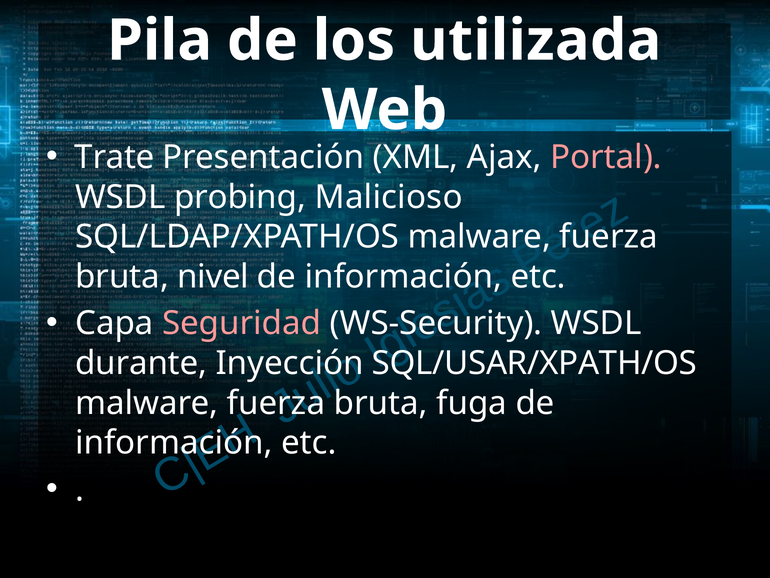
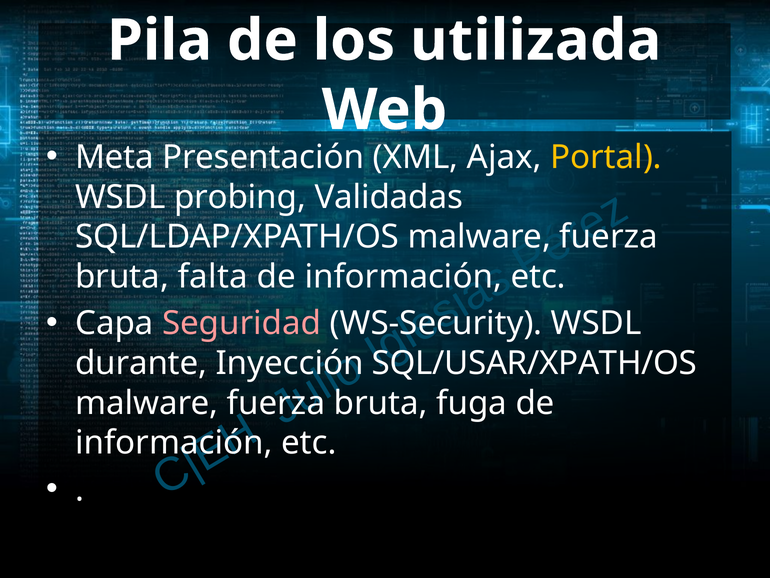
Trate: Trate -> Meta (114, 157)
Portal colour: pink -> yellow (606, 157)
Malicioso: Malicioso -> Validadas (389, 197)
nivel: nivel -> falta (213, 277)
